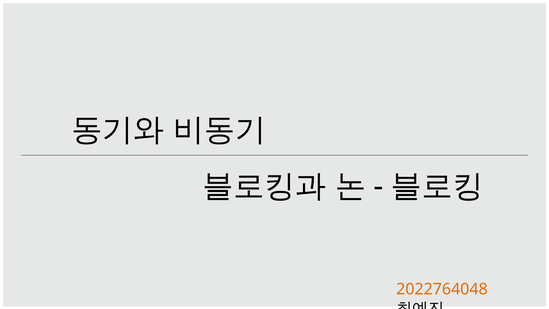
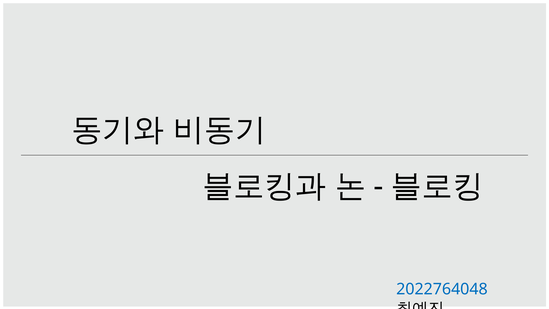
2022764048 colour: orange -> blue (442, 289)
